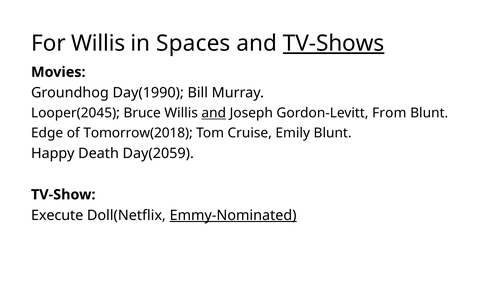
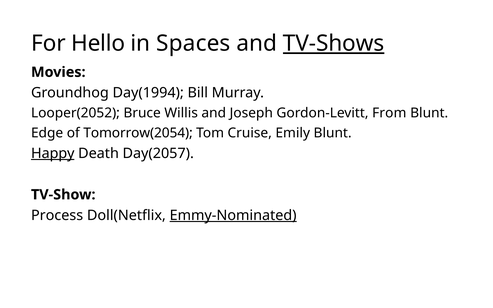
For Willis: Willis -> Hello (98, 43)
Day(1990: Day(1990 -> Day(1994 (148, 93)
Looper(2045: Looper(2045 -> Looper(2052 (75, 113)
and underline: present -> none (214, 113)
Tomorrow(2018: Tomorrow(2018 -> Tomorrow(2054 (138, 133)
Happy underline: none -> present (53, 153)
Day(2059: Day(2059 -> Day(2057 (158, 153)
Execute: Execute -> Process (57, 215)
